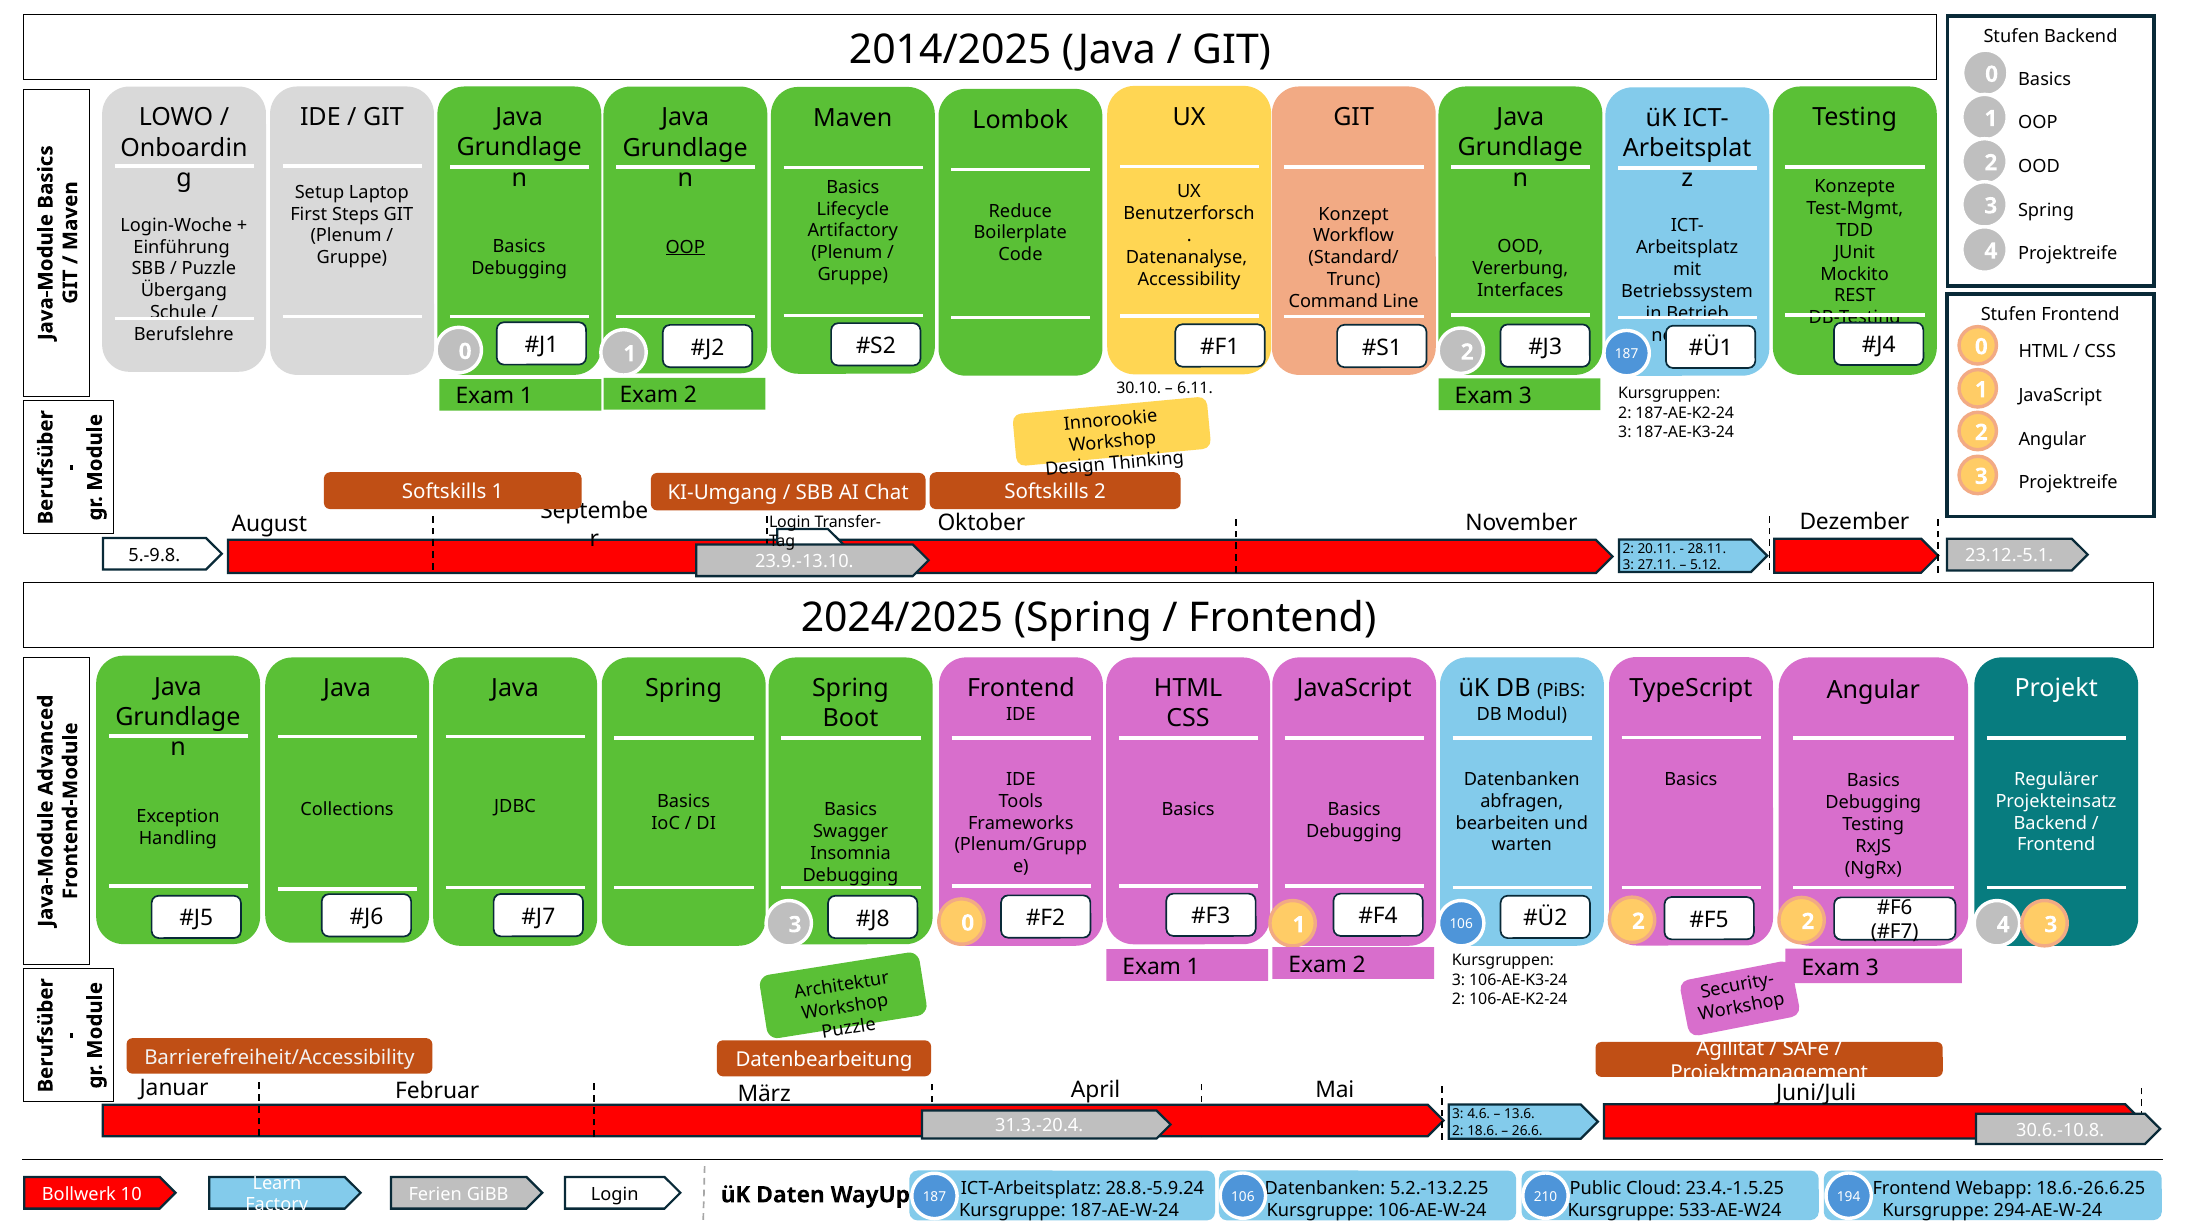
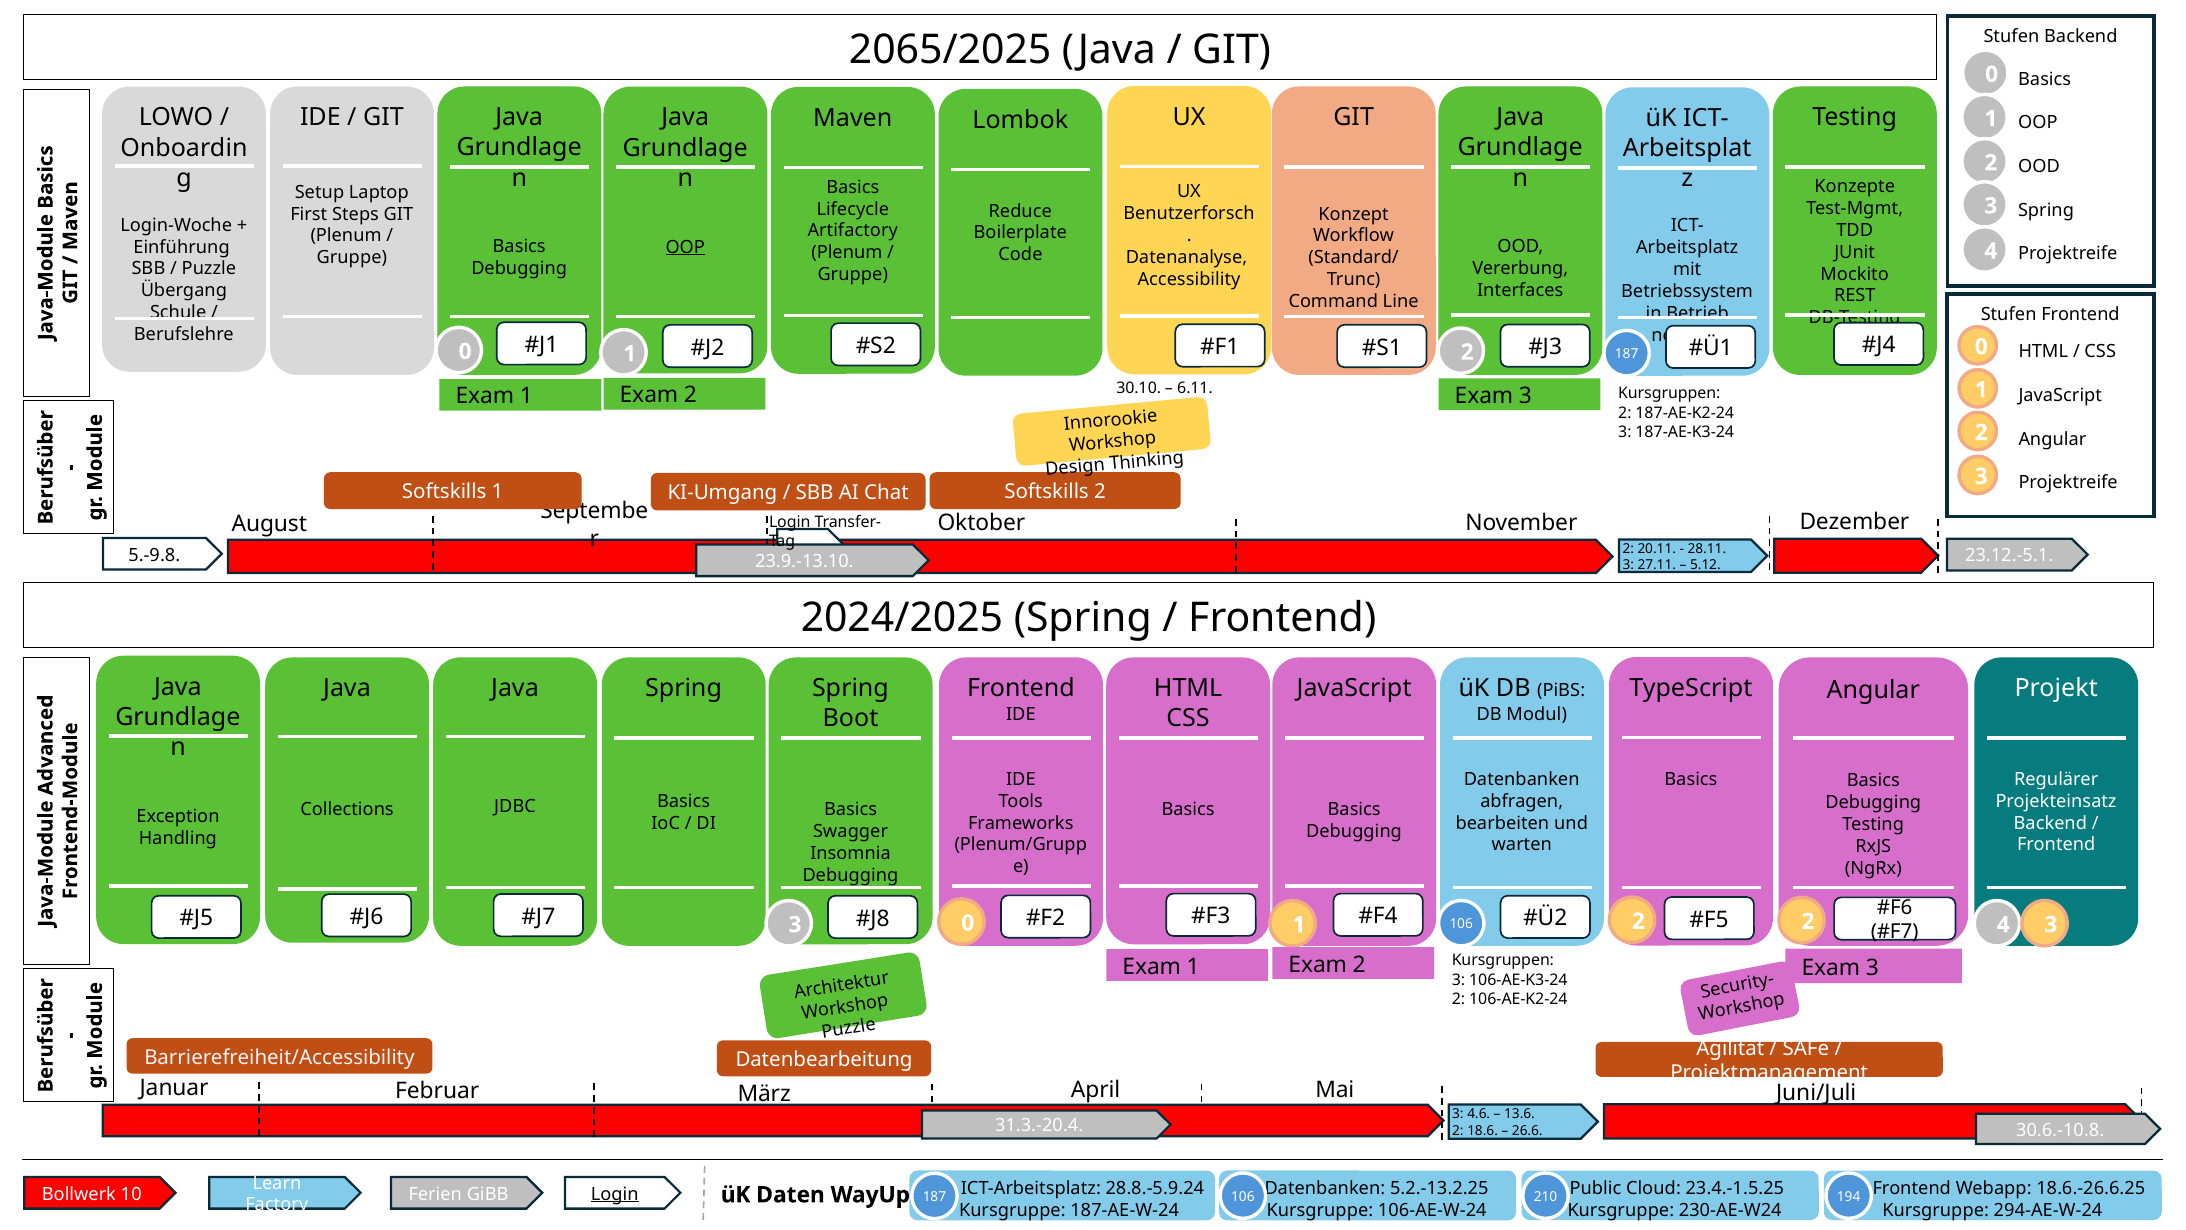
2014/2025: 2014/2025 -> 2065/2025 (950, 50)
Login underline: none -> present (615, 1194)
533-AE-W24: 533-AE-W24 -> 230-AE-W24 (1730, 1210)
